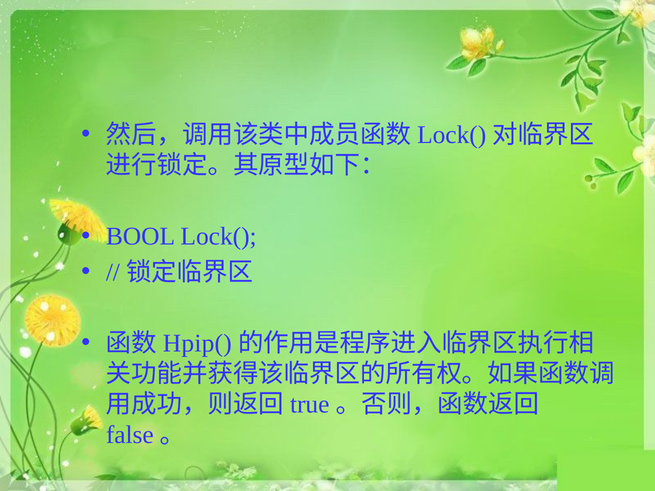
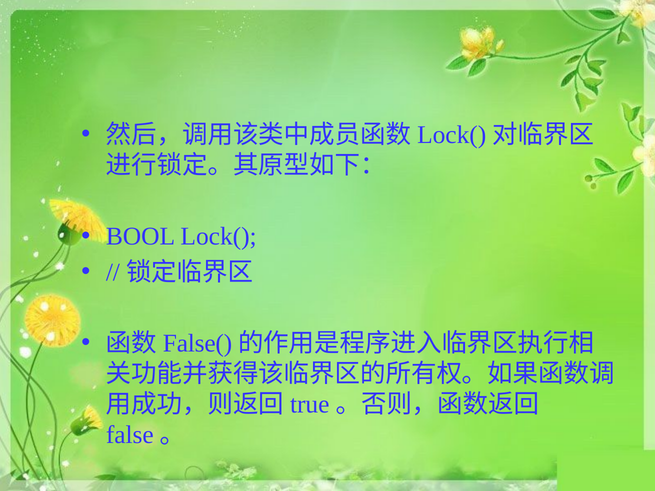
Hpip(: Hpip( -> False( (198, 343)
